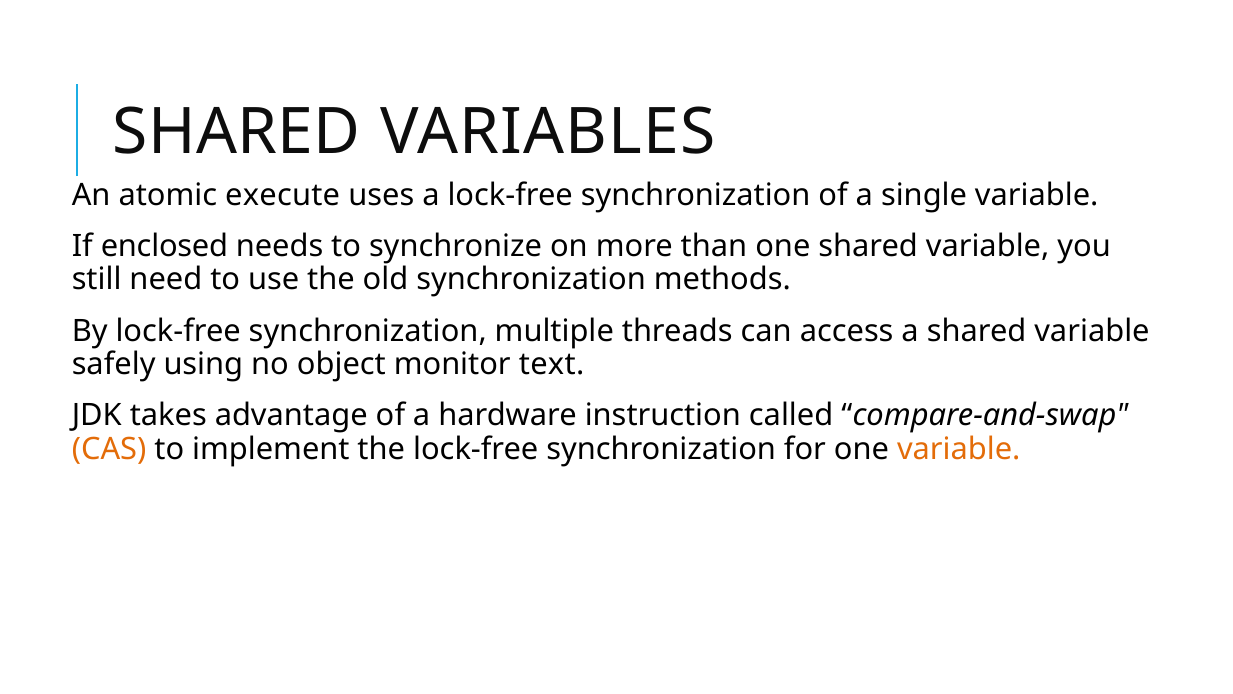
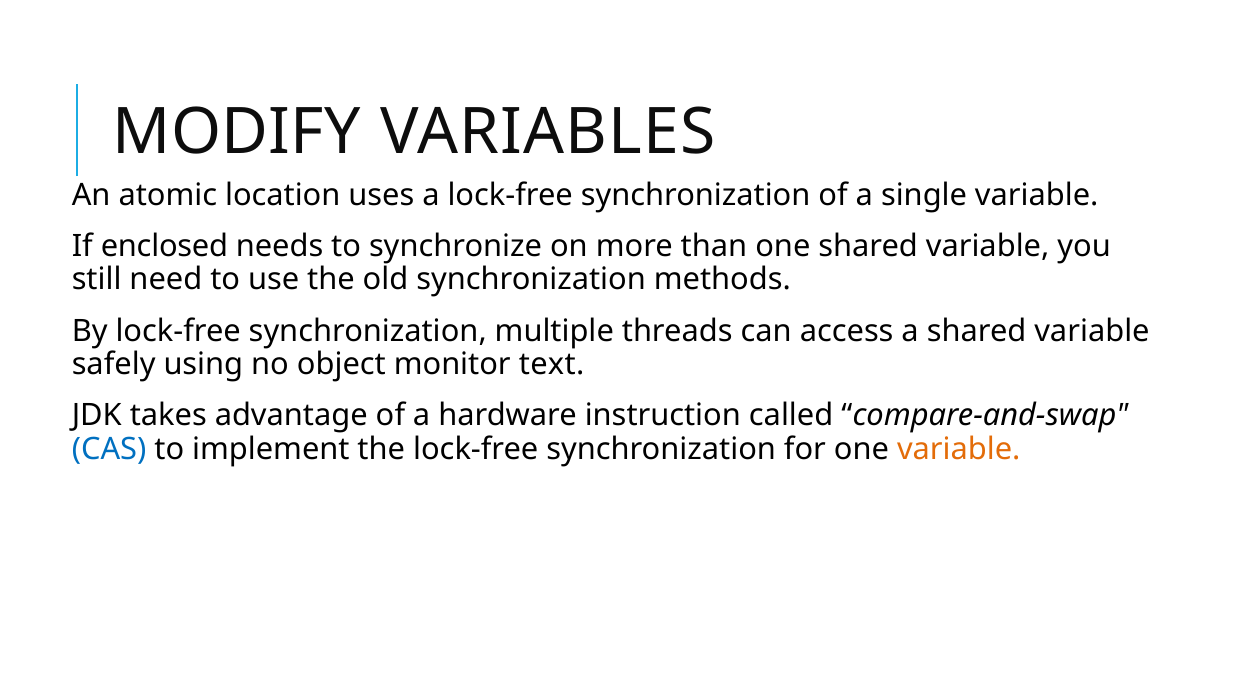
SHARED: SHARED -> MODIFY (237, 132)
execute: execute -> location (283, 195)
CAS colour: orange -> blue (109, 449)
